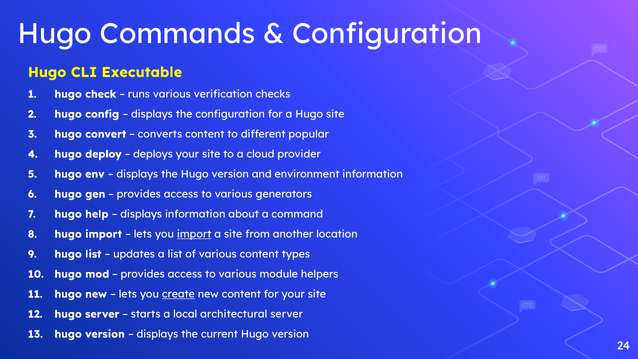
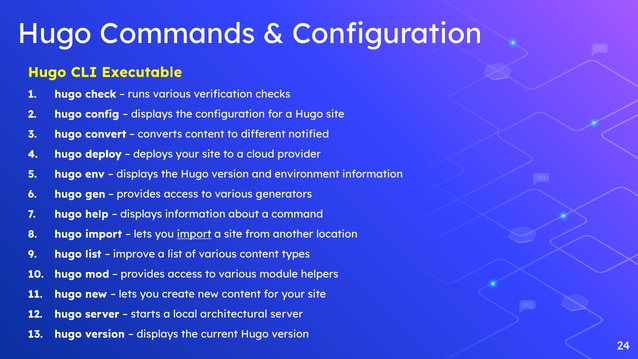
popular: popular -> notified (309, 134)
updates: updates -> improve (134, 254)
create underline: present -> none (178, 294)
